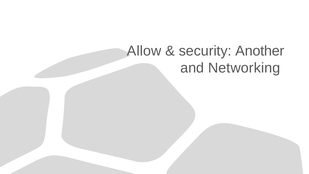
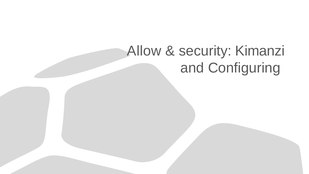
Another: Another -> Kimanzi (260, 51)
Networking: Networking -> Configuring (244, 68)
